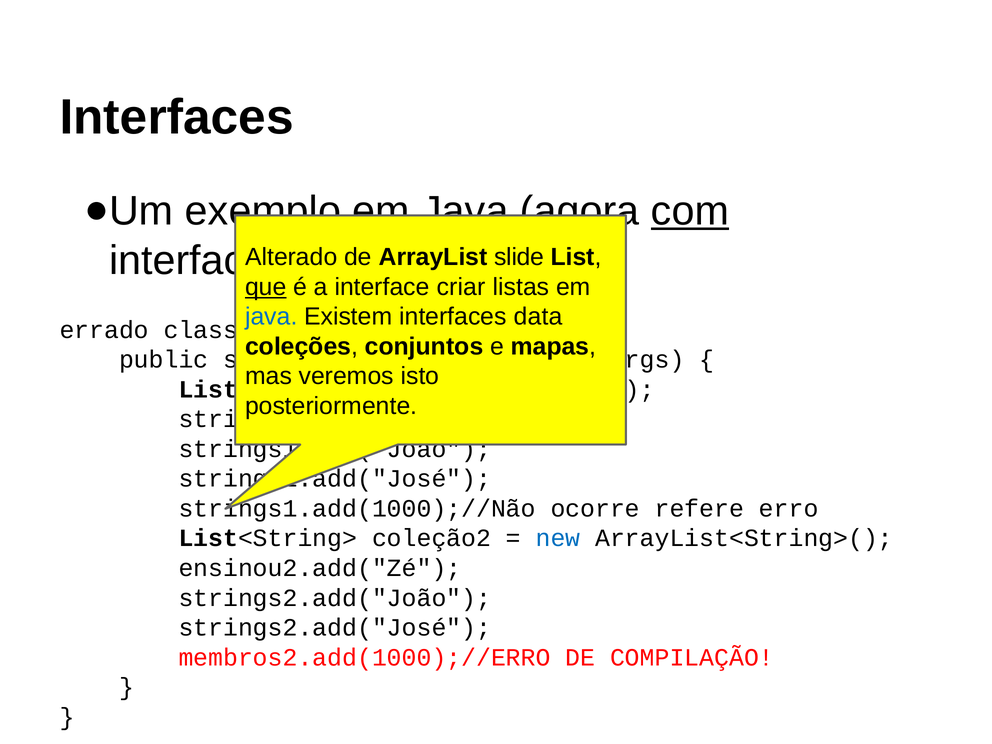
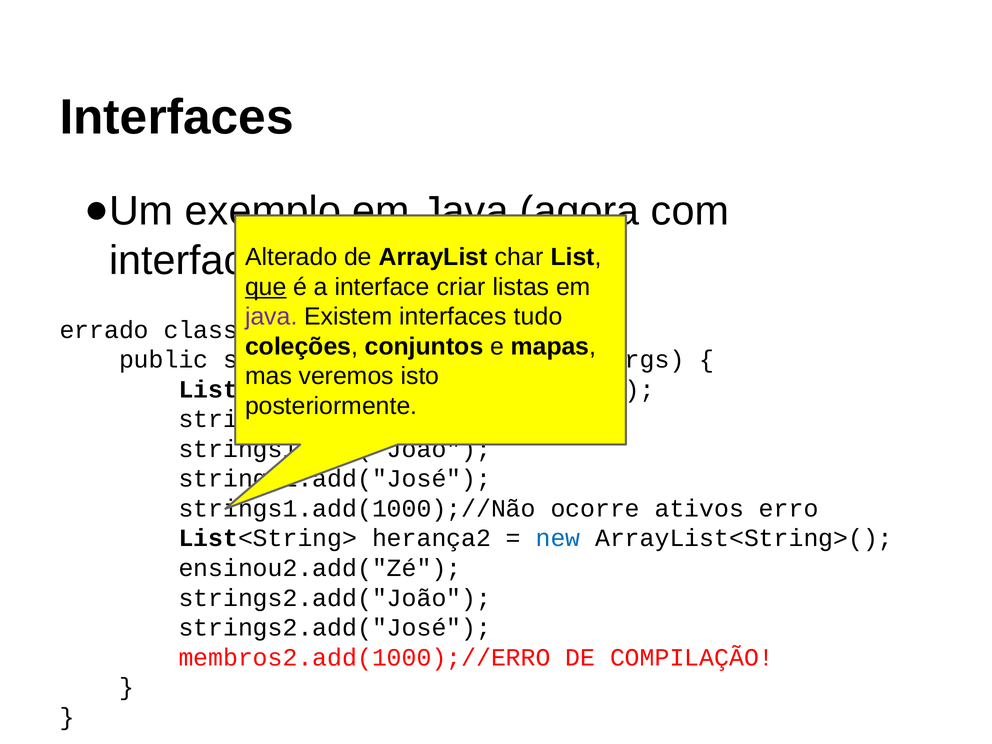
com underline: present -> none (690, 211)
slide: slide -> char (519, 257)
java colour: blue -> purple (271, 317)
data: data -> tudo (538, 317)
refere: refere -> ativos (699, 509)
coleção2: coleção2 -> herança2 (432, 538)
